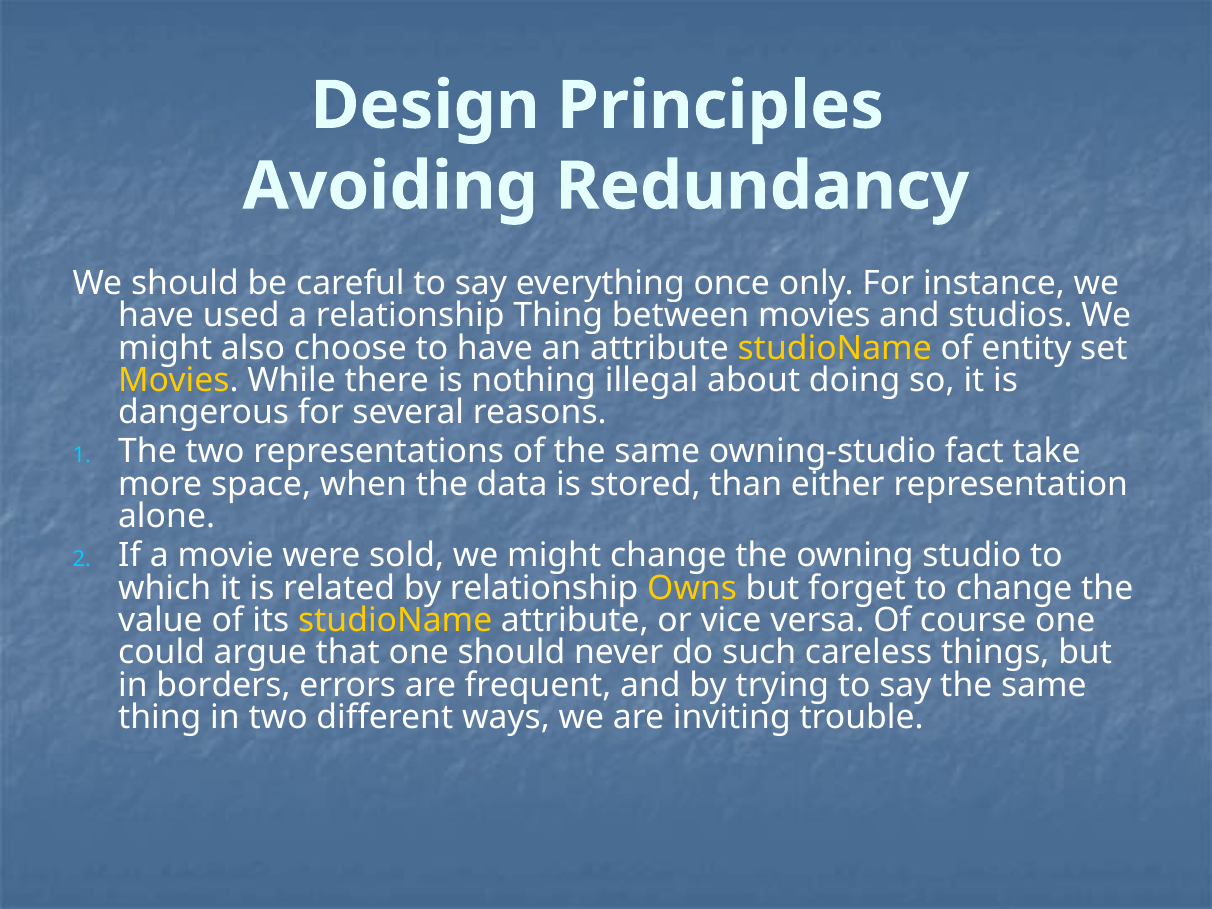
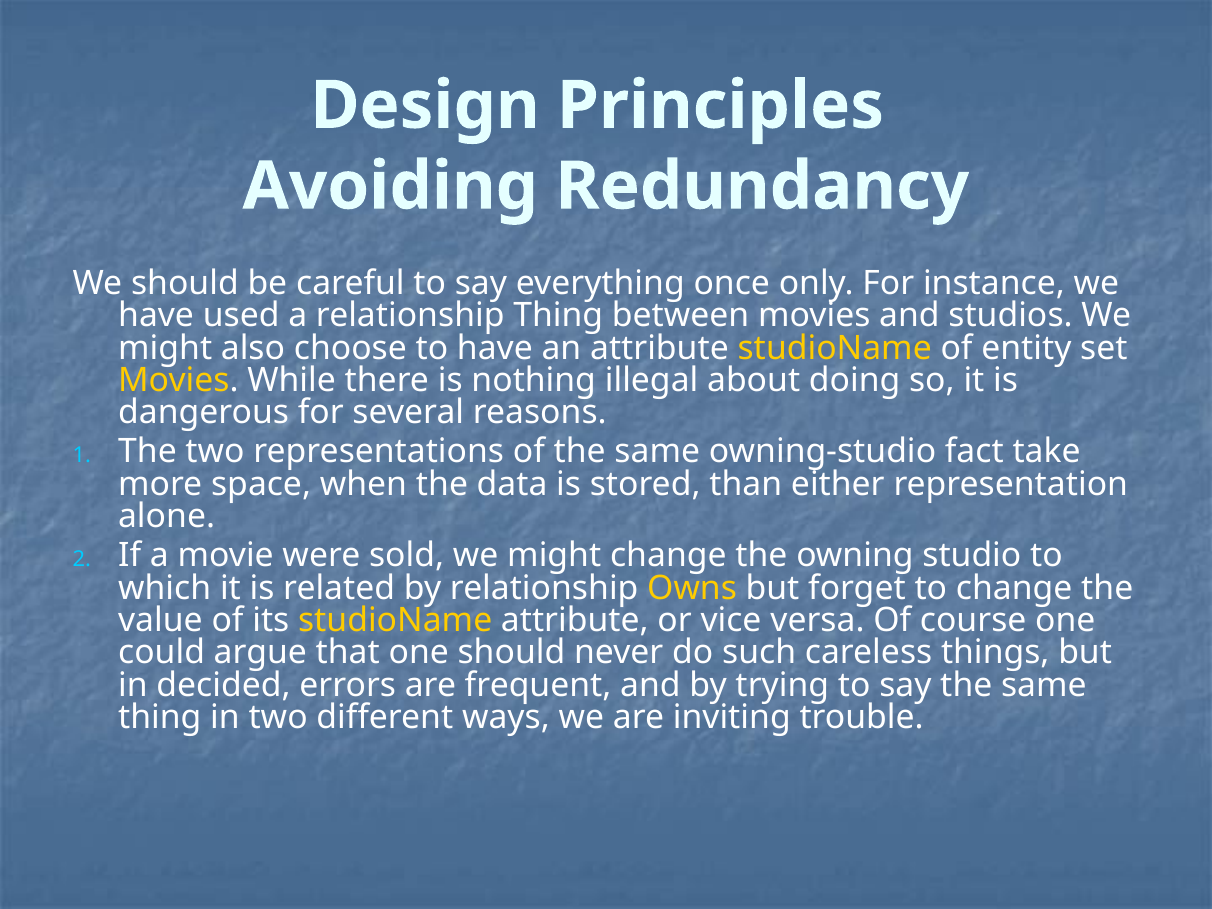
borders: borders -> decided (224, 685)
